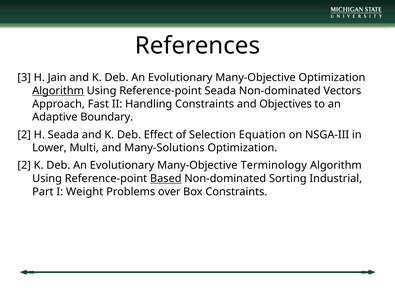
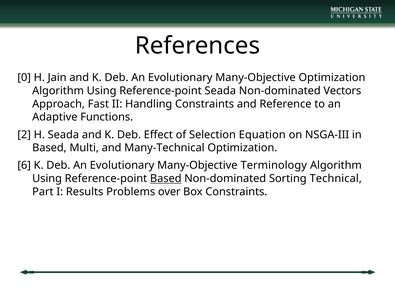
3: 3 -> 0 (24, 78)
Algorithm underline: present -> none (58, 91)
Objectives: Objectives -> Reference (286, 104)
Boundary: Boundary -> Functions (107, 117)
Lower: Lower -> Based (49, 148)
Many-Solutions: Many-Solutions -> Many-Technical (164, 148)
2: 2 -> 6 (24, 165)
Industrial: Industrial -> Technical (336, 179)
Weight: Weight -> Results (85, 192)
